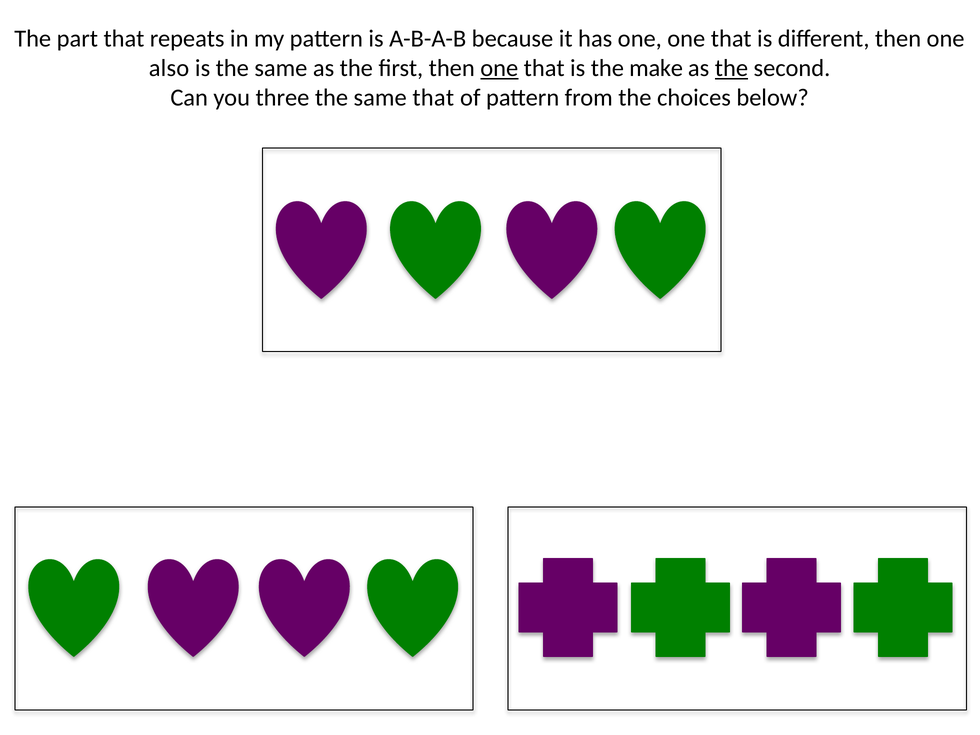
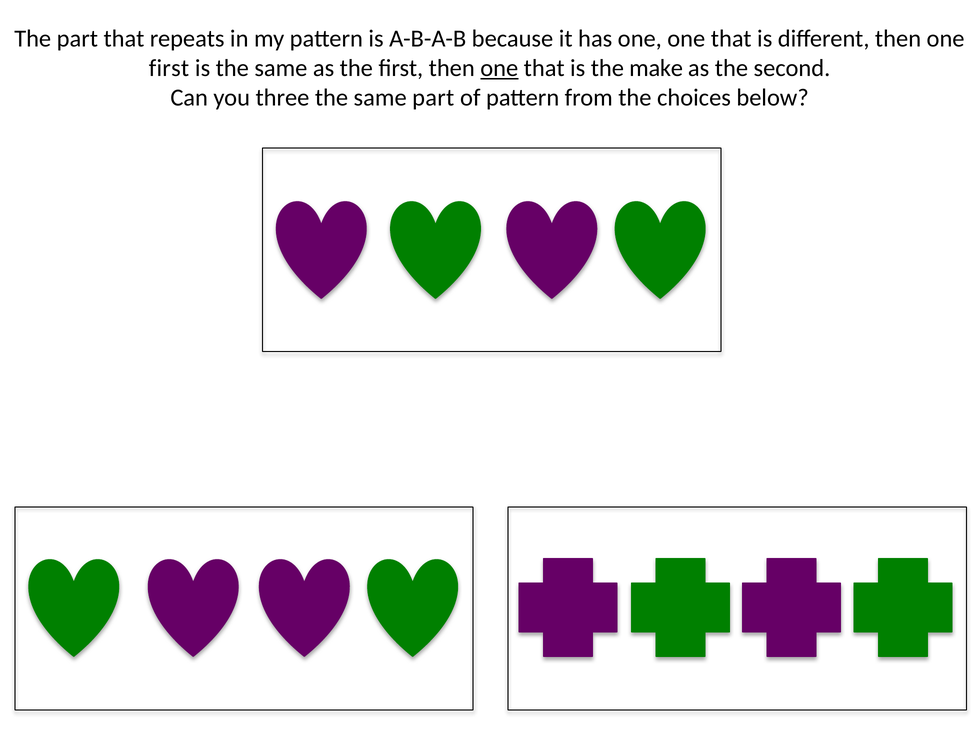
also: also -> first (169, 68)
the underline: present -> none (731, 68)
same that: that -> part (433, 98)
